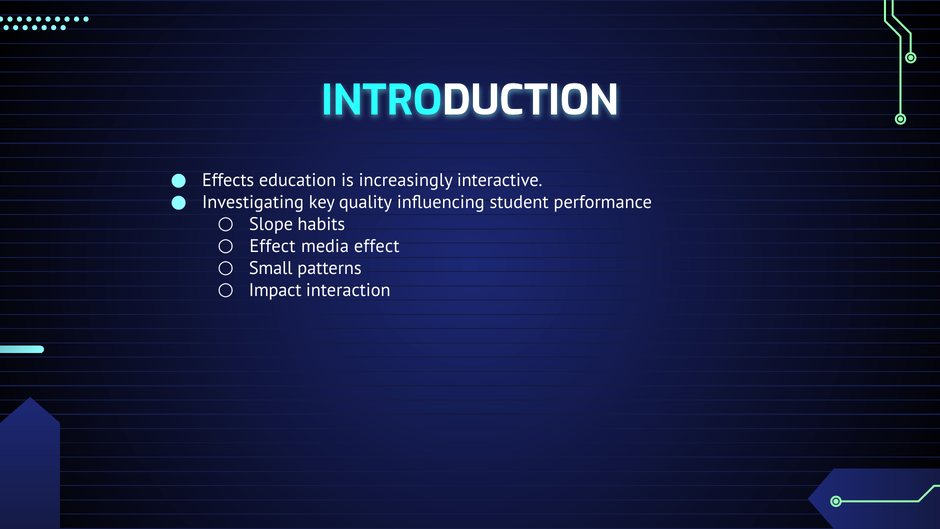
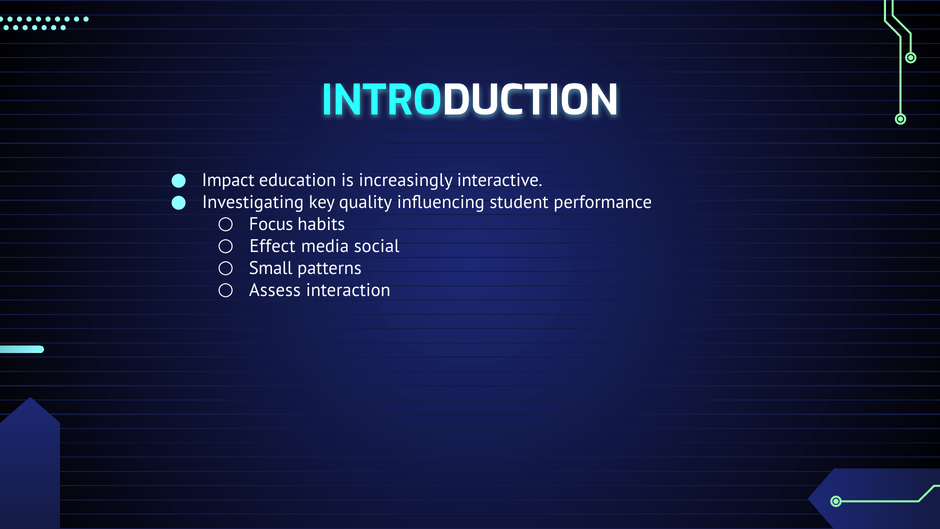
Effects: Effects -> Impact (228, 180)
Slope: Slope -> Focus (271, 224)
media effect: effect -> social (377, 246)
Impact: Impact -> Assess (275, 290)
